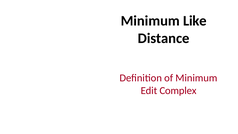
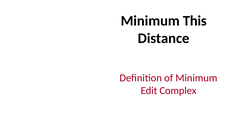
Like: Like -> This (195, 21)
